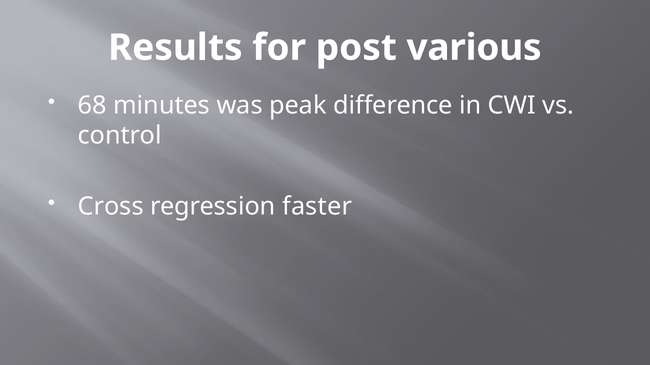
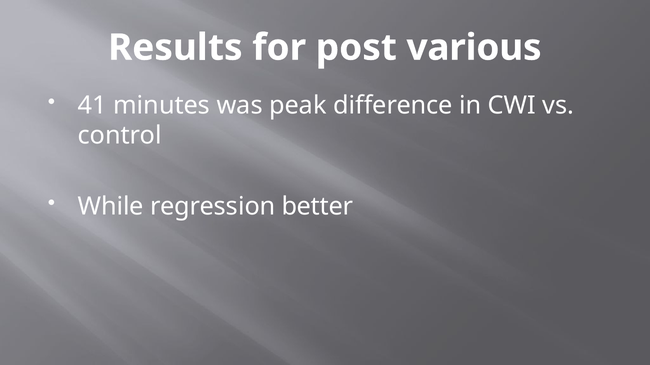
68: 68 -> 41 (92, 105)
Cross: Cross -> While (111, 207)
faster: faster -> better (317, 207)
